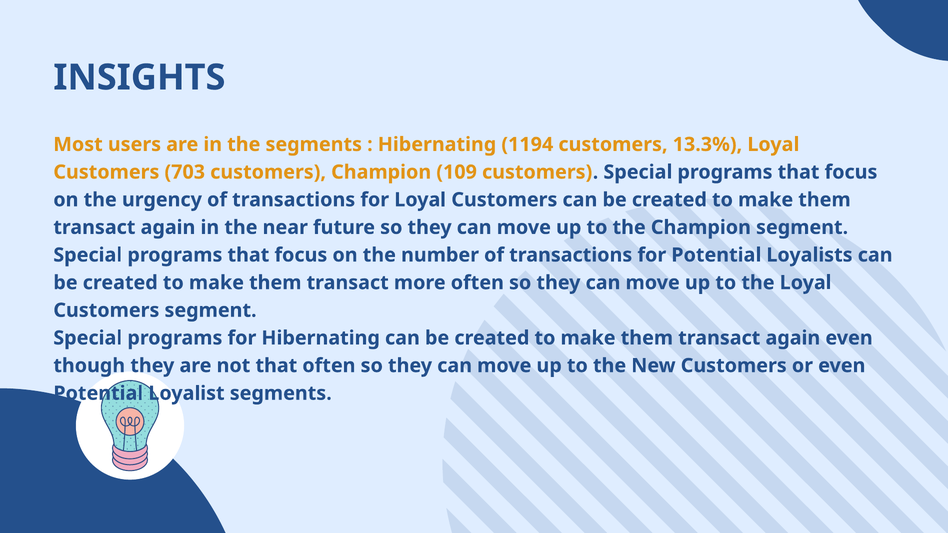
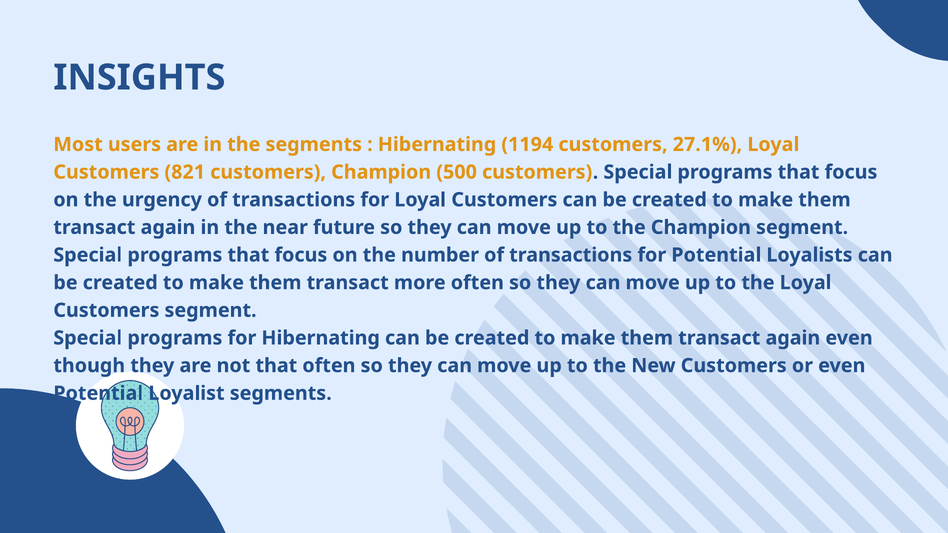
13.3%: 13.3% -> 27.1% (707, 145)
703: 703 -> 821 (185, 172)
109: 109 -> 500 (457, 172)
